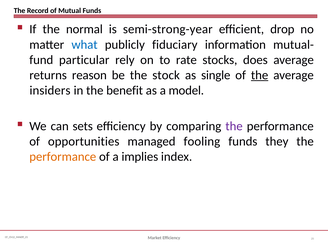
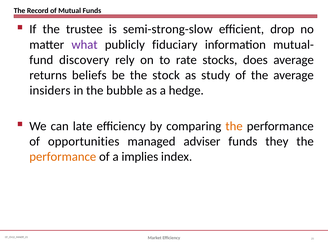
normal: normal -> trustee (84, 29)
semi-strong-year: semi-strong-year -> semi-strong-slow (168, 29)
what colour: blue -> purple (85, 45)
particular: particular -> discovery (84, 60)
reason: reason -> beliefs (89, 75)
single: single -> study (216, 75)
the underline: present -> none (260, 75)
benefit: benefit -> bubble (125, 90)
model: model -> hedge (186, 90)
sets: sets -> late (83, 126)
the colour: purple -> orange (234, 126)
fooling: fooling -> adviser (202, 141)
